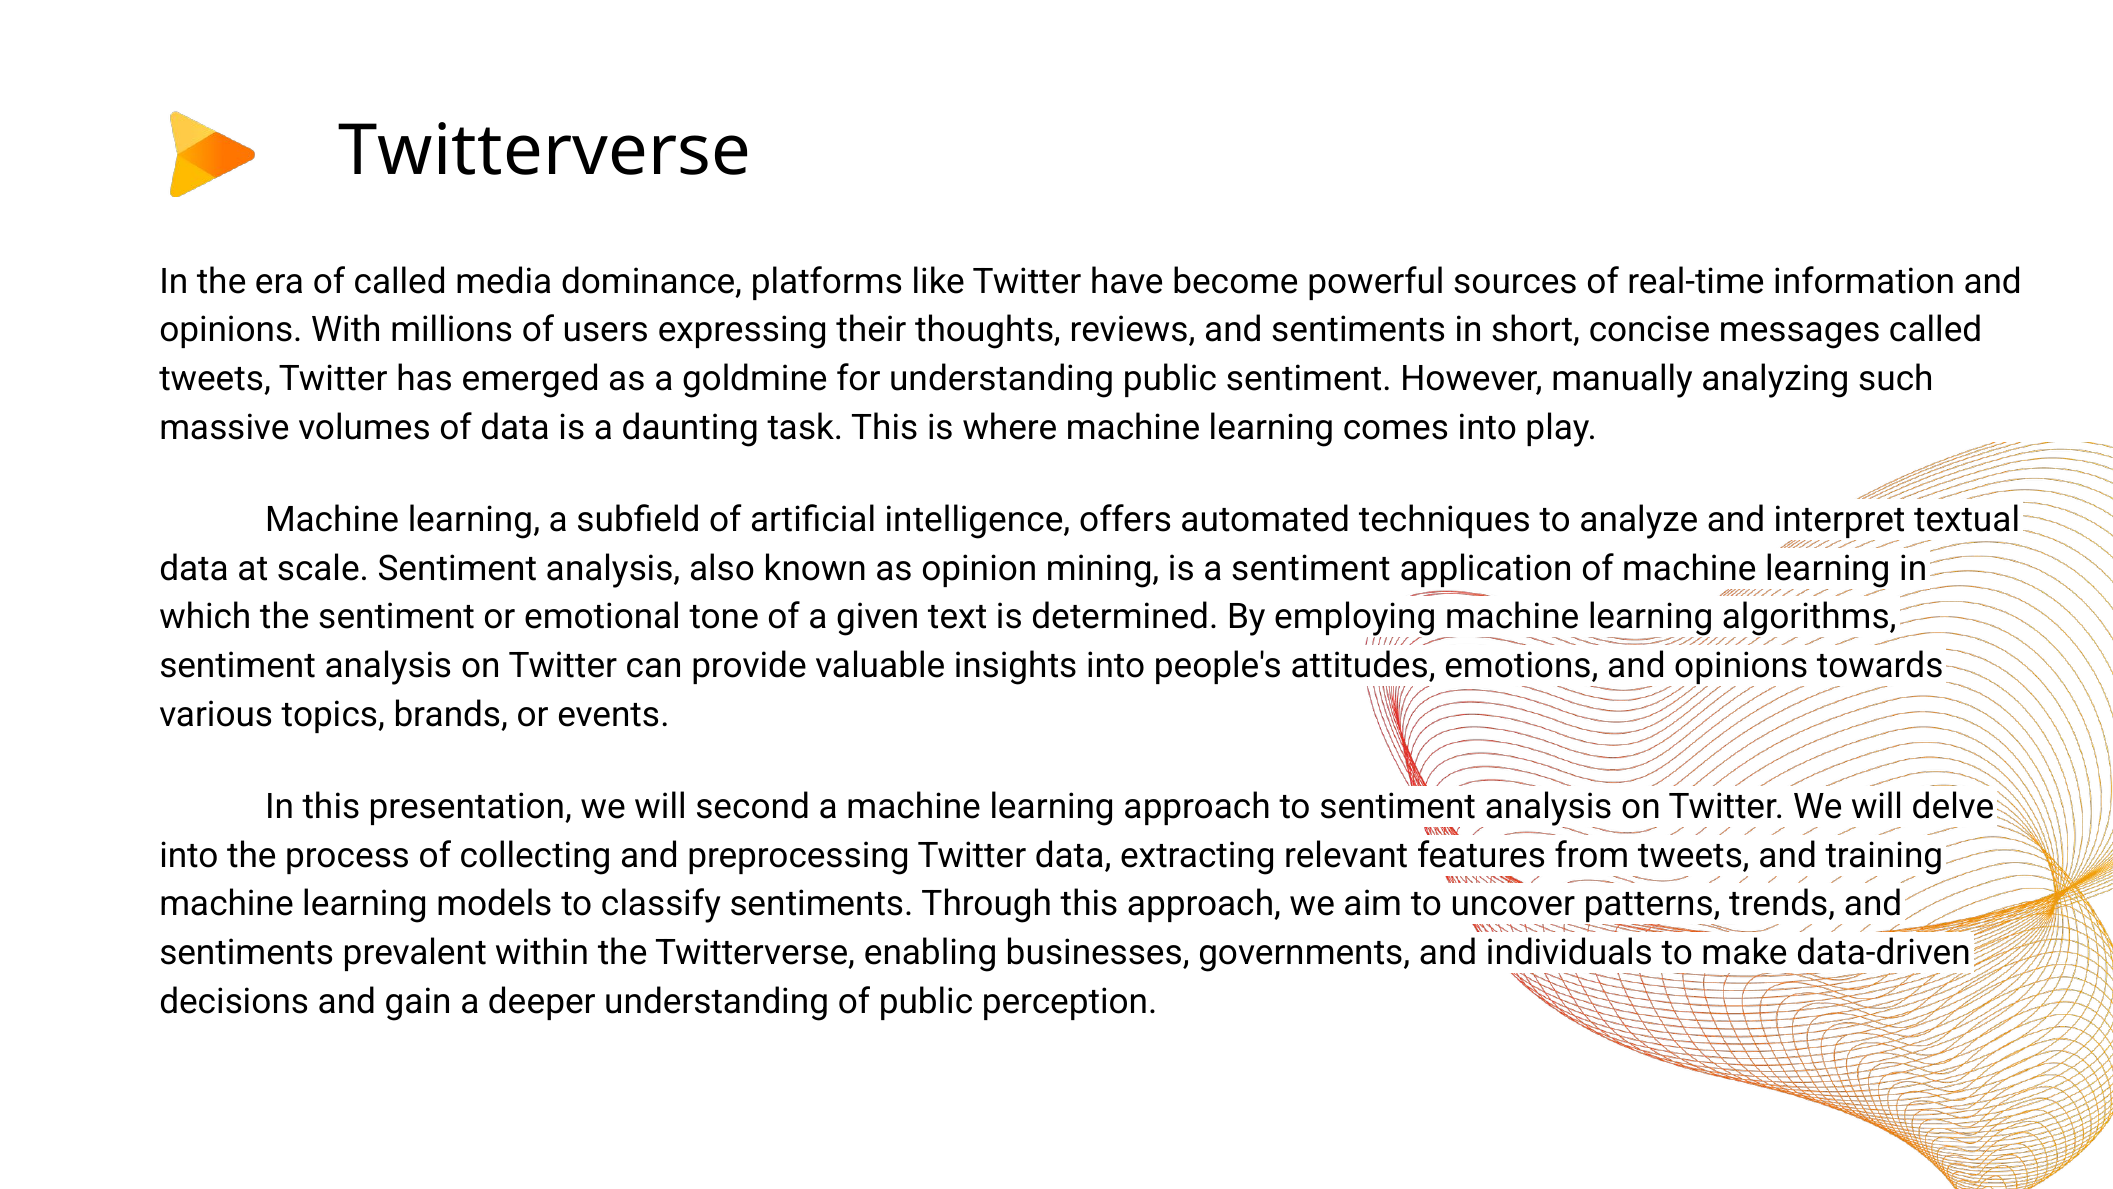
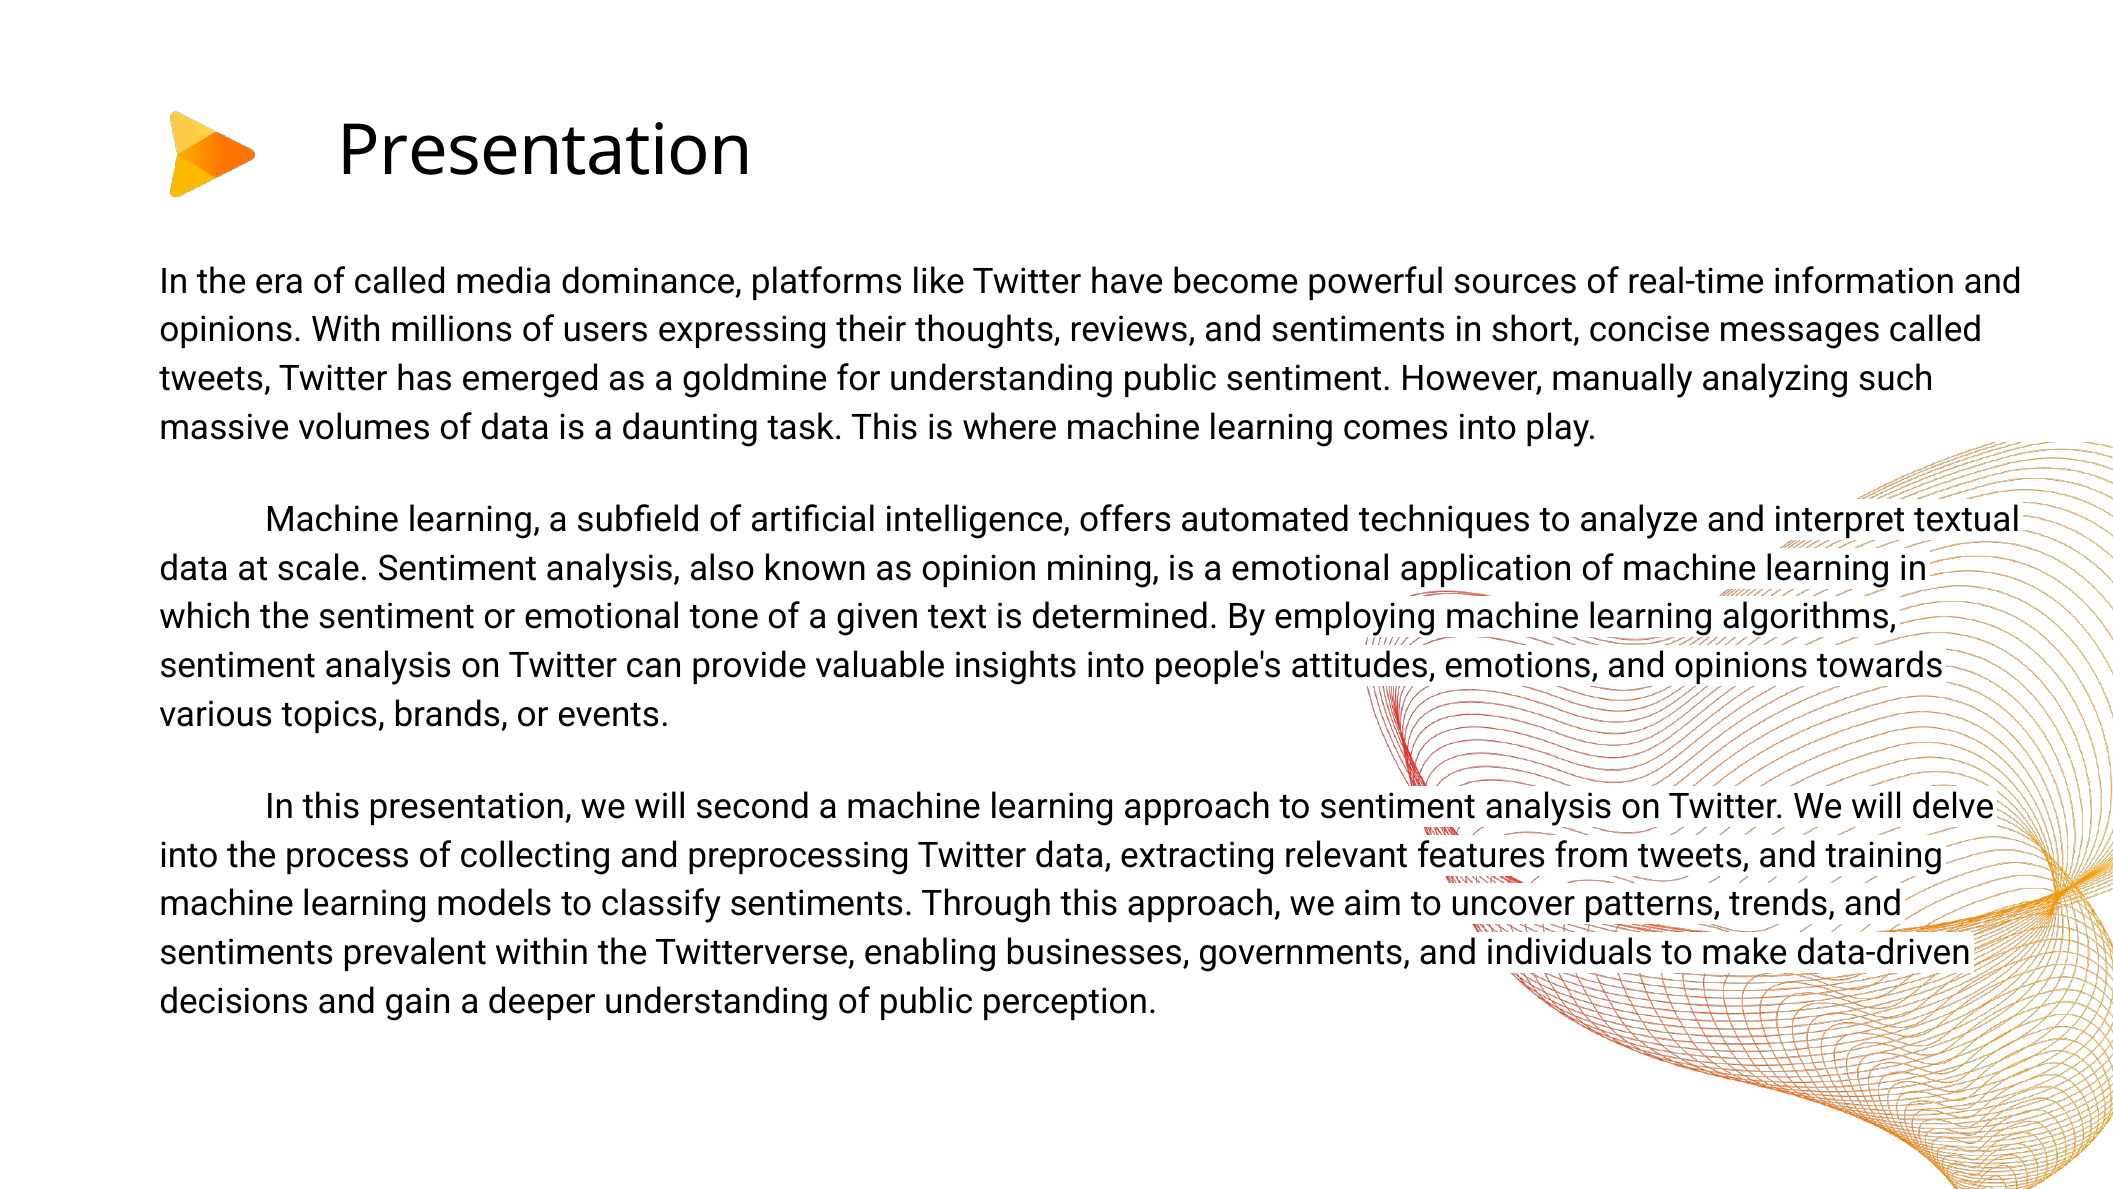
Twitterverse: Twitterverse -> Presentation (545, 151)
a sentiment: sentiment -> emotional (1311, 568)
